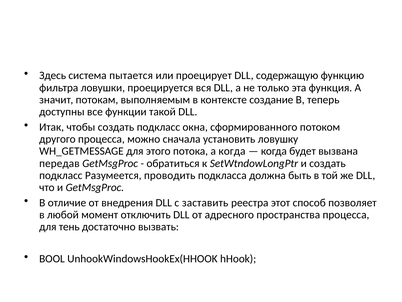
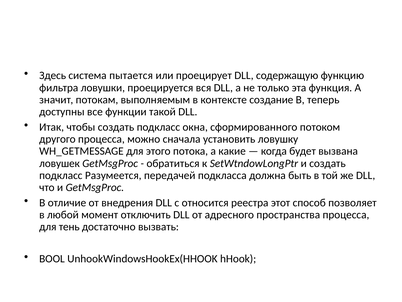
а когда: когда -> какие (232, 151)
передав: передав -> ловушек (59, 163)
проводить: проводить -> передачей (170, 175)
заставить: заставить -> относится (205, 202)
